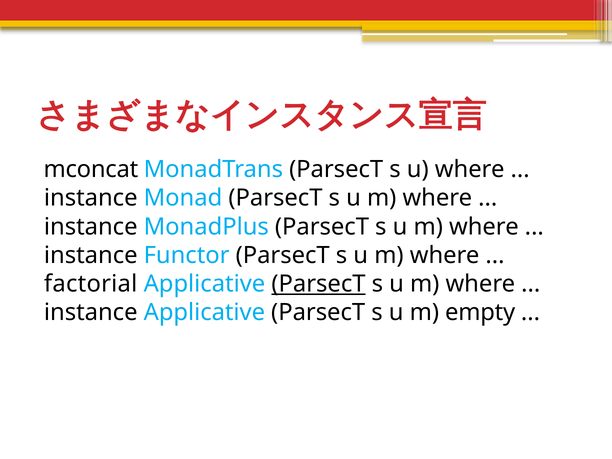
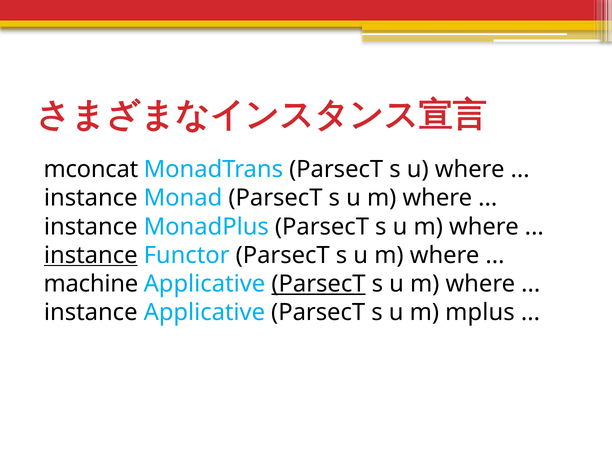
instance underline: none -> present (91, 255)
factorial: factorial -> machine (91, 284)
empty: empty -> mplus (480, 312)
